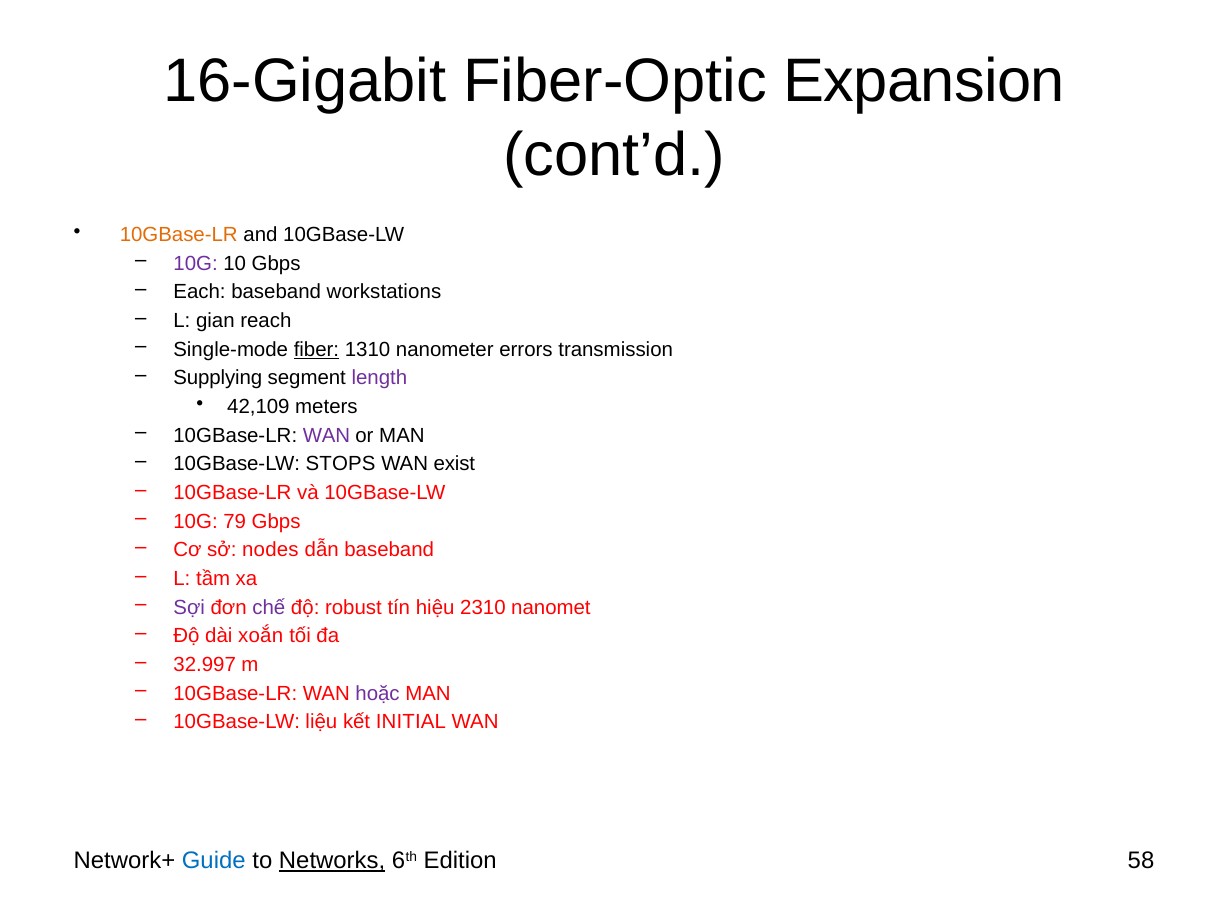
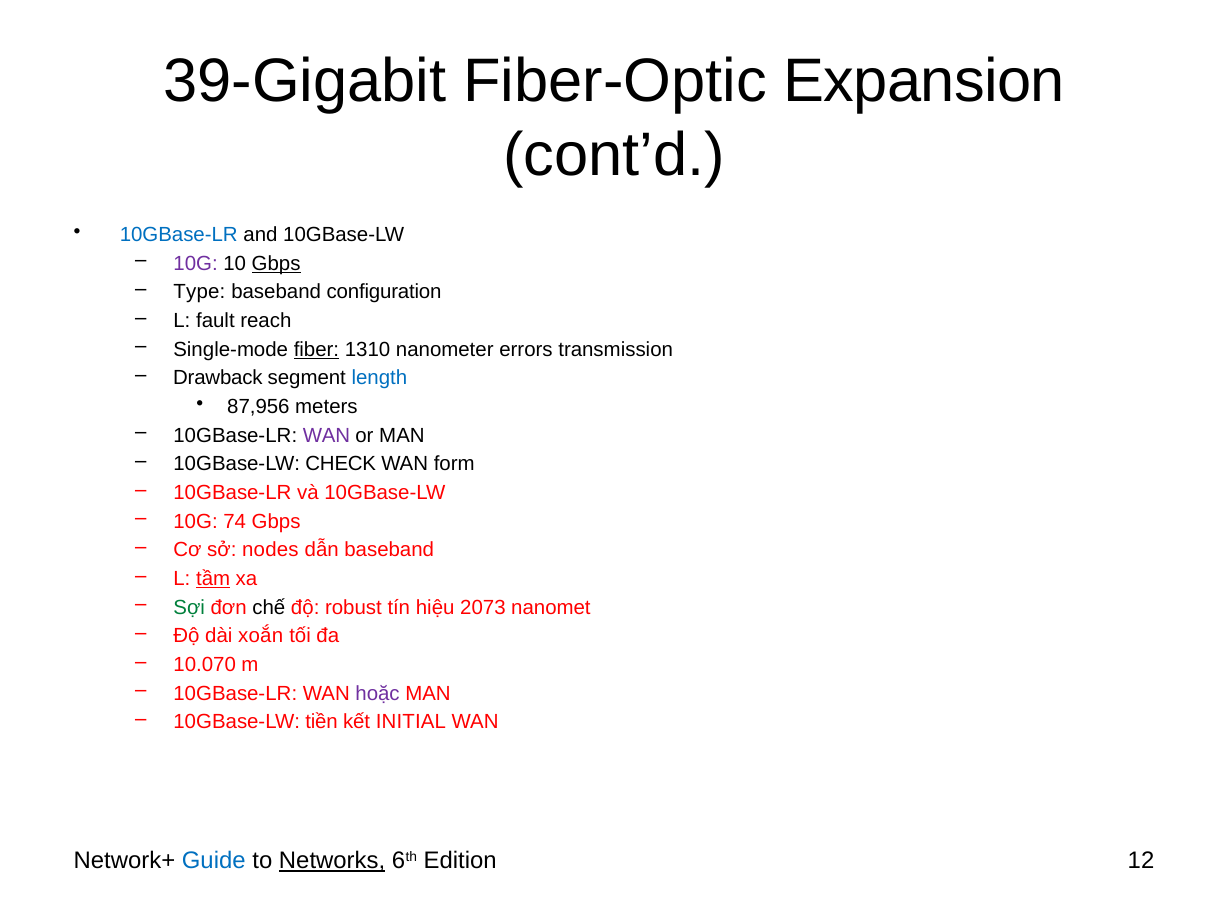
16-Gigabit: 16-Gigabit -> 39-Gigabit (305, 81)
10GBase-LR colour: orange -> blue (179, 235)
Gbps underline: none -> present (276, 263)
Each: Each -> Type (199, 292)
workstations: workstations -> configuration (384, 292)
gian: gian -> fault (215, 321)
Supplying: Supplying -> Drawback (218, 378)
length colour: purple -> blue (379, 378)
42,109: 42,109 -> 87,956 (258, 407)
STOPS: STOPS -> CHECK (341, 464)
exist: exist -> form (454, 464)
79: 79 -> 74 (235, 521)
tầm underline: none -> present (213, 579)
Sợi colour: purple -> green (189, 607)
chế colour: purple -> black (269, 607)
2310: 2310 -> 2073 (483, 607)
32.997: 32.997 -> 10.070 (205, 665)
liệu: liệu -> tiền (321, 722)
58: 58 -> 12 (1141, 861)
